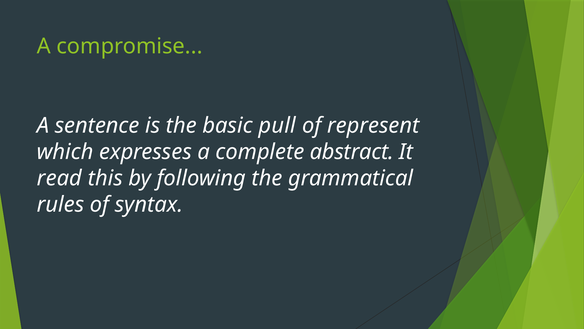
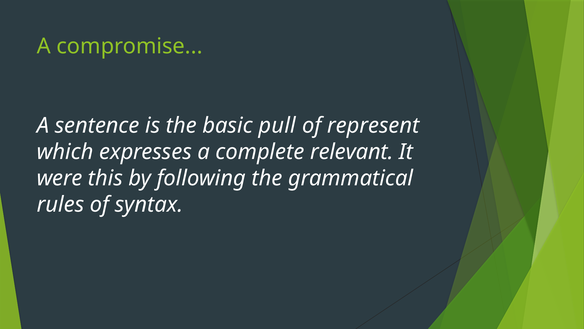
abstract: abstract -> relevant (352, 152)
read: read -> were (60, 178)
